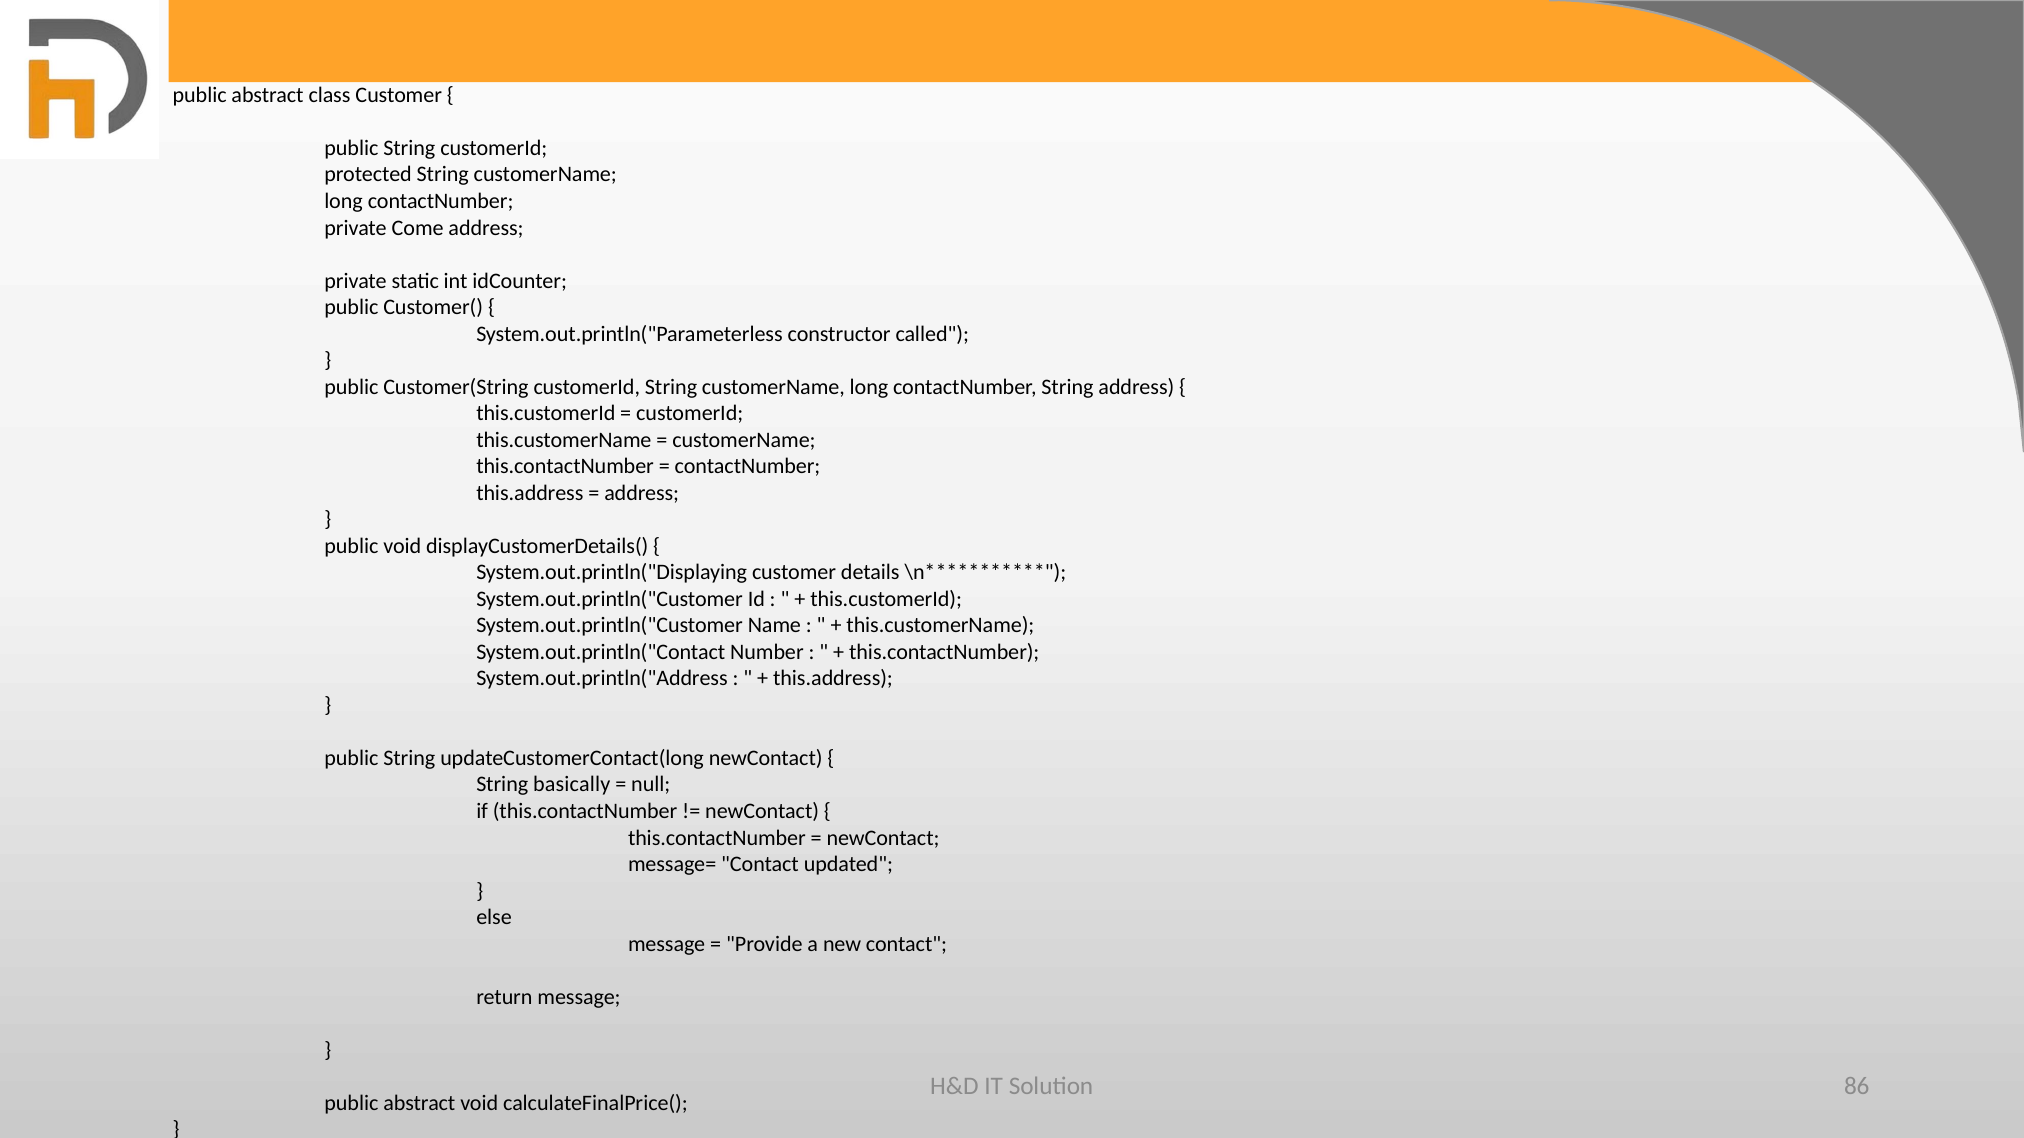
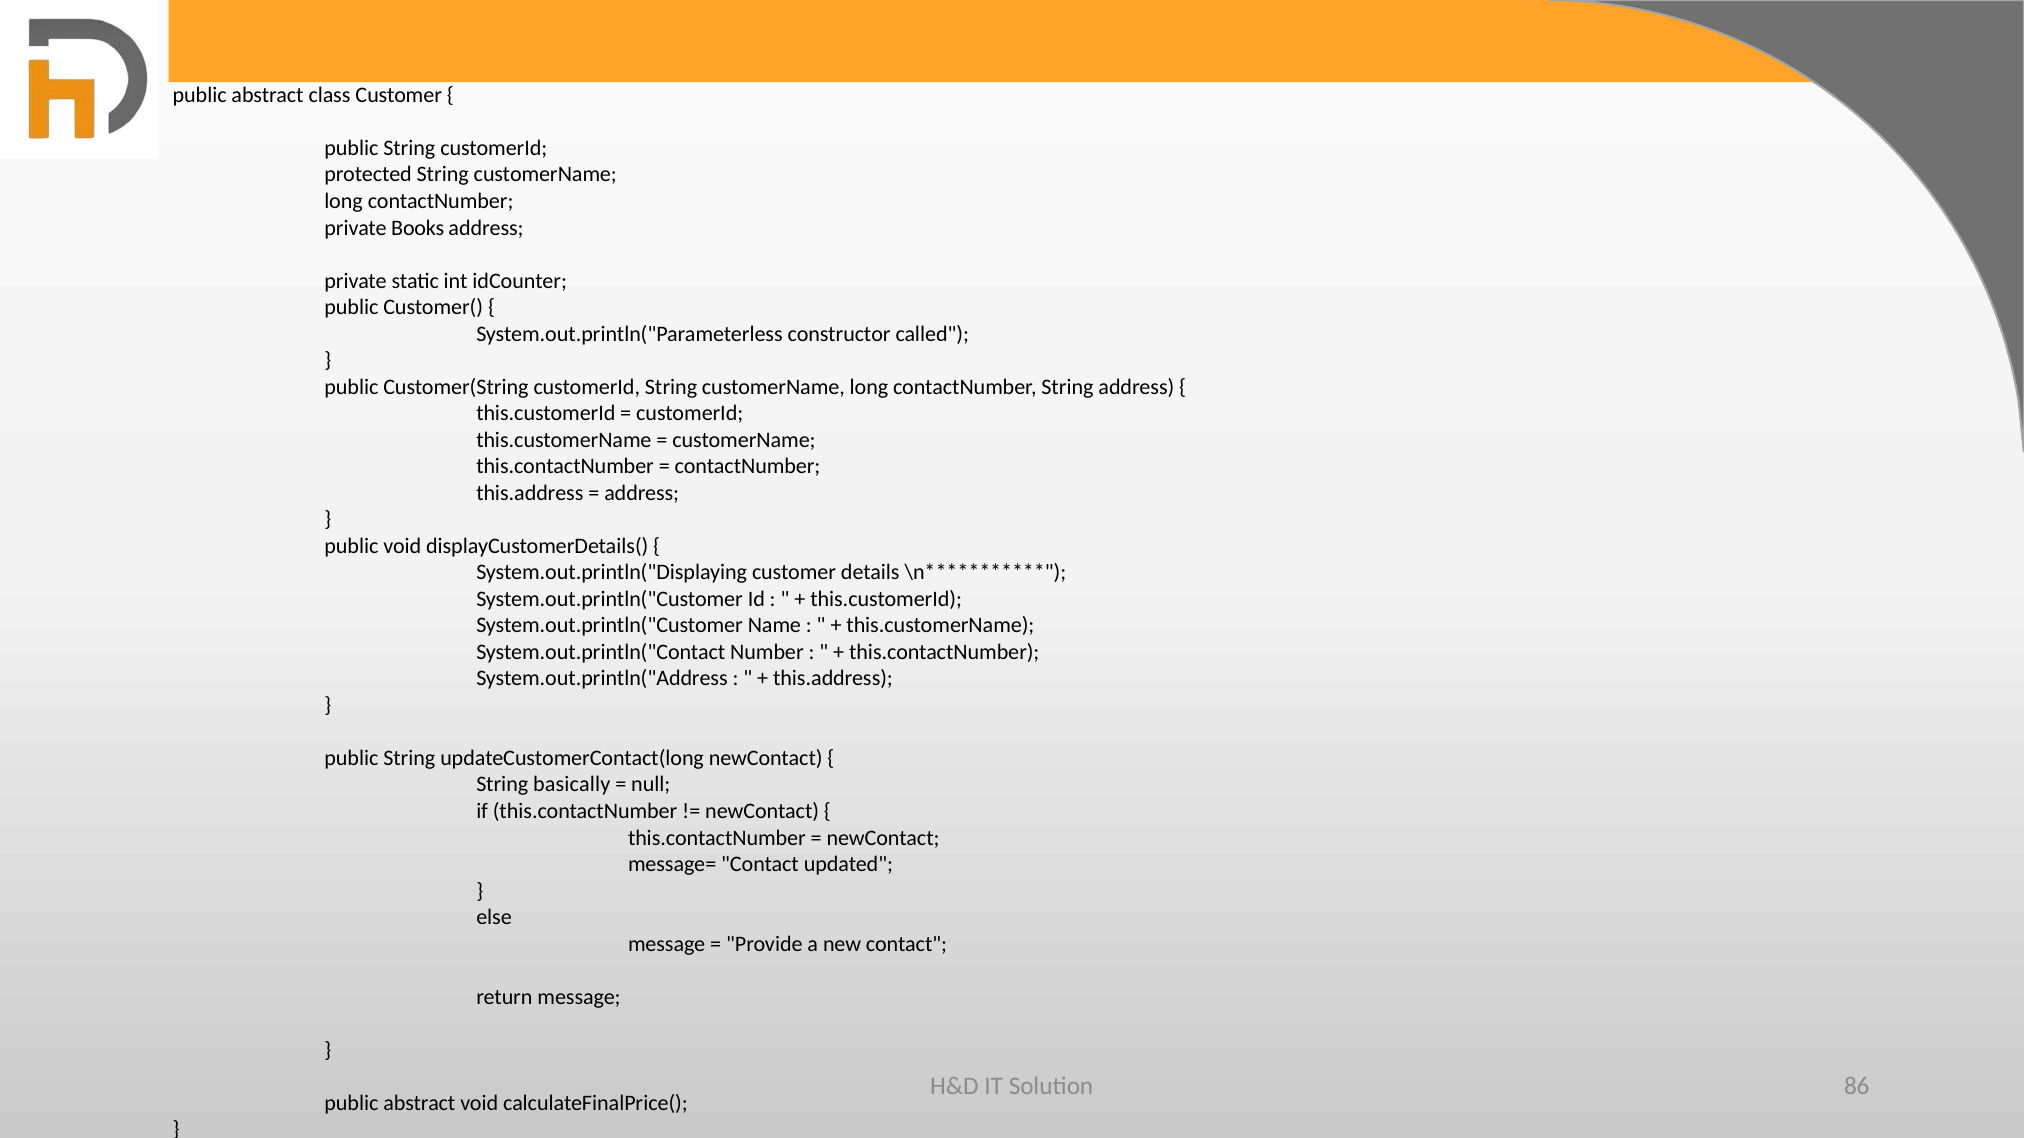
Come: Come -> Books (418, 228)
